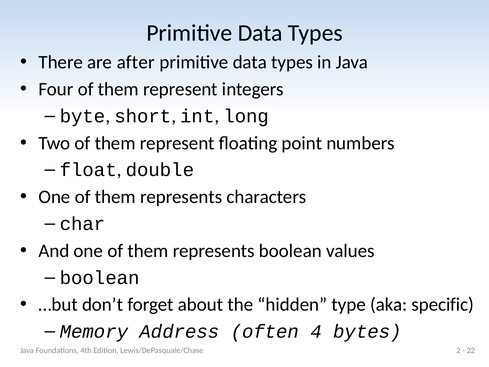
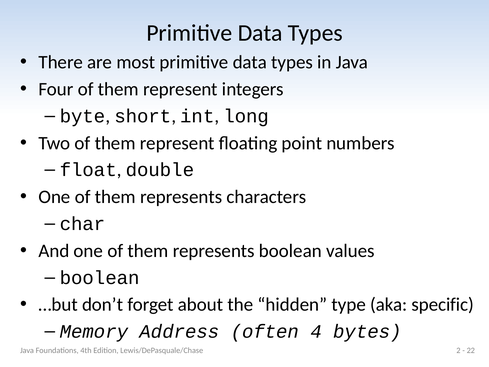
after: after -> most (136, 62)
